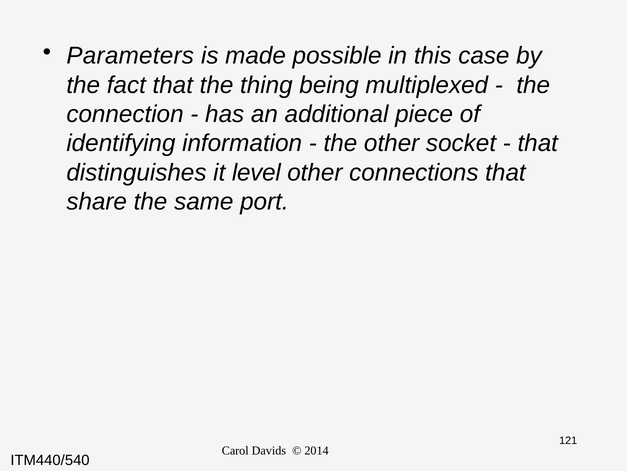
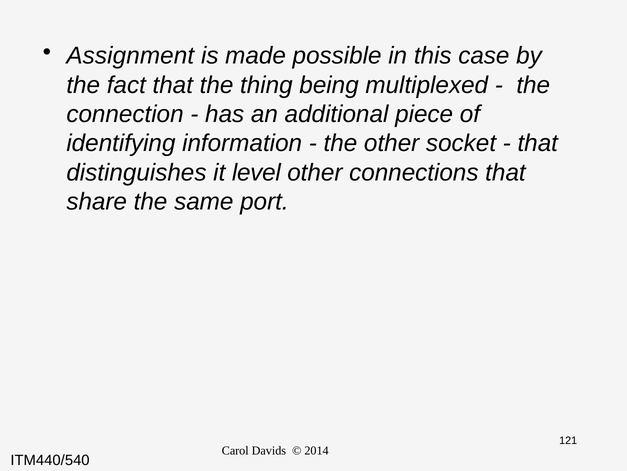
Parameters: Parameters -> Assignment (130, 56)
